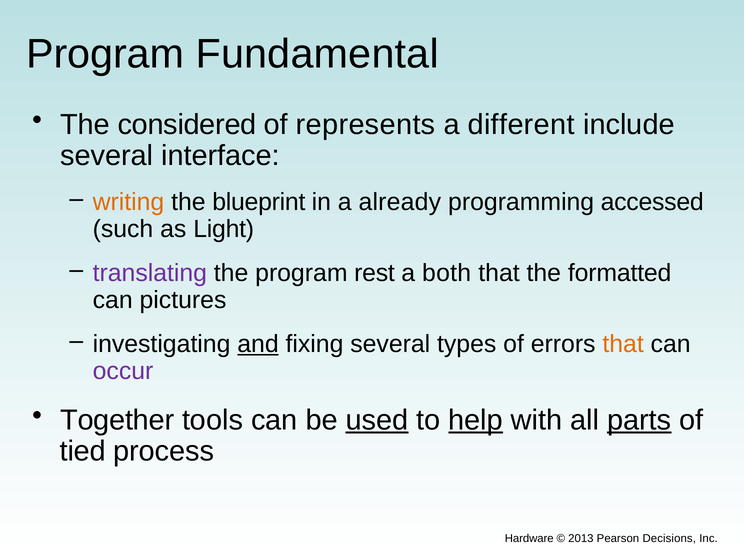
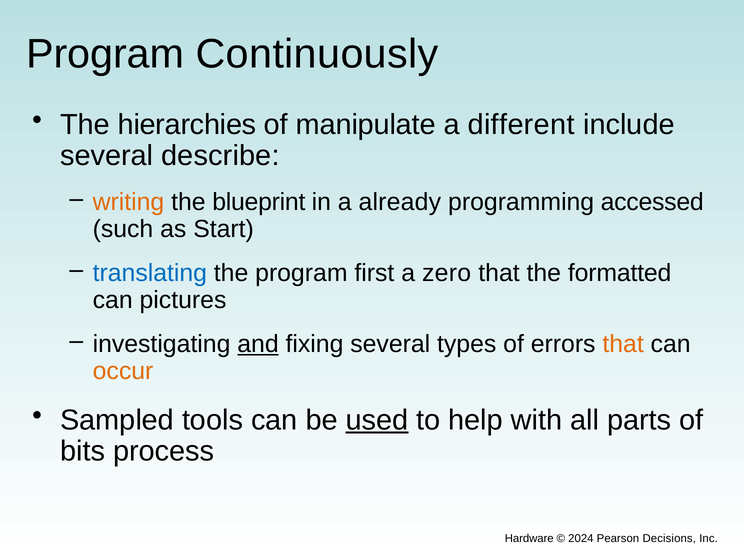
Fundamental: Fundamental -> Continuously (317, 54)
considered: considered -> hierarchies (187, 125)
represents: represents -> manipulate (366, 125)
interface: interface -> describe (220, 156)
Light: Light -> Start (224, 229)
translating colour: purple -> blue (150, 273)
rest: rest -> first (374, 273)
both: both -> zero (447, 273)
occur colour: purple -> orange (123, 371)
Together: Together -> Sampled (117, 420)
help underline: present -> none (476, 420)
parts underline: present -> none (639, 420)
tied: tied -> bits (83, 451)
2013: 2013 -> 2024 (581, 538)
